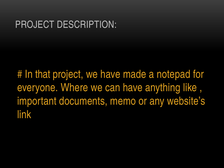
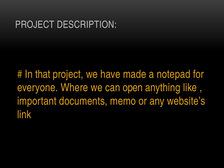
can have: have -> open (133, 88)
